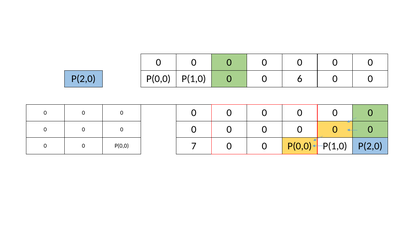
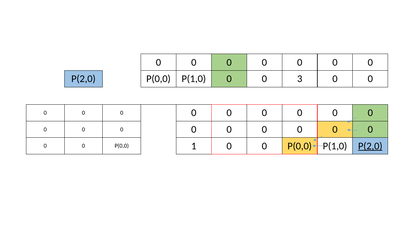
6: 6 -> 3 (300, 79)
7: 7 -> 1 (194, 146)
P(2,0 underline: none -> present (370, 146)
